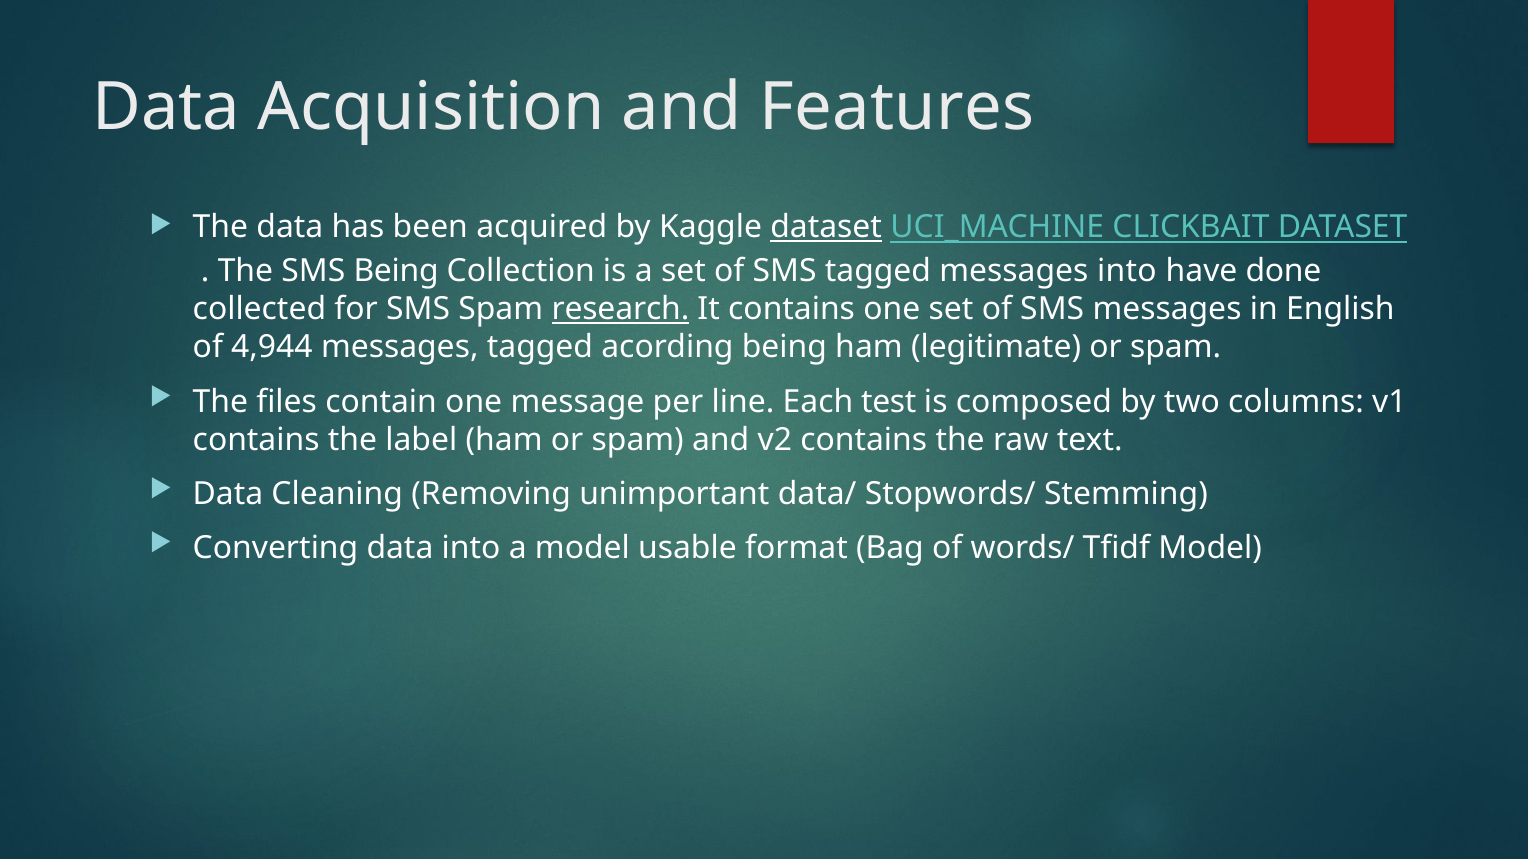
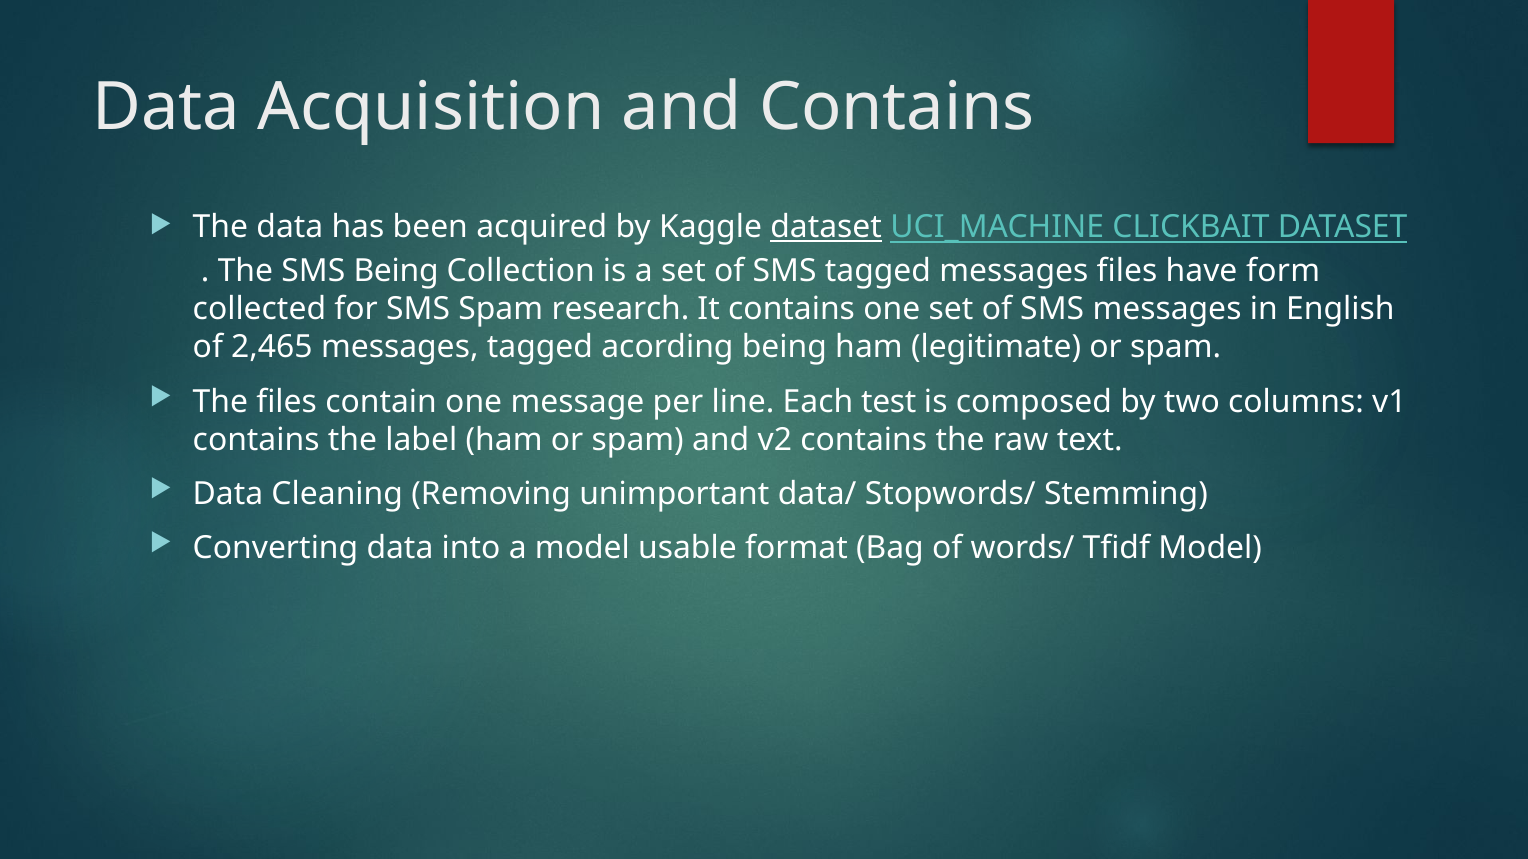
and Features: Features -> Contains (897, 107)
messages into: into -> files (1127, 271)
done: done -> form (1283, 271)
research underline: present -> none (620, 309)
4,944: 4,944 -> 2,465 (272, 348)
